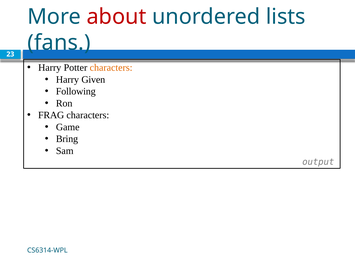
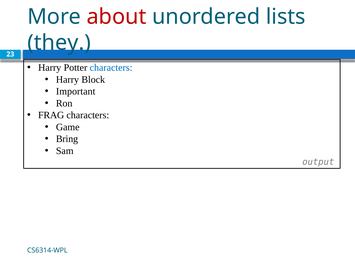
fans: fans -> they (59, 43)
characters colour: orange -> blue (111, 68)
Given: Given -> Block (93, 79)
Following: Following -> Important (76, 91)
